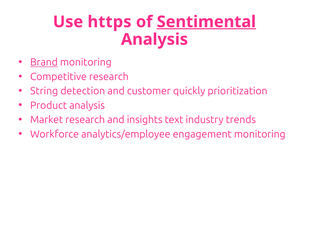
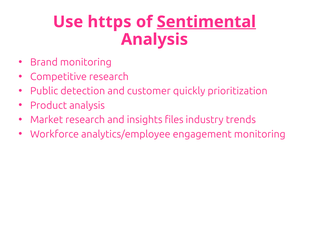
Brand underline: present -> none (44, 63)
String: String -> Public (44, 91)
text: text -> files (174, 120)
